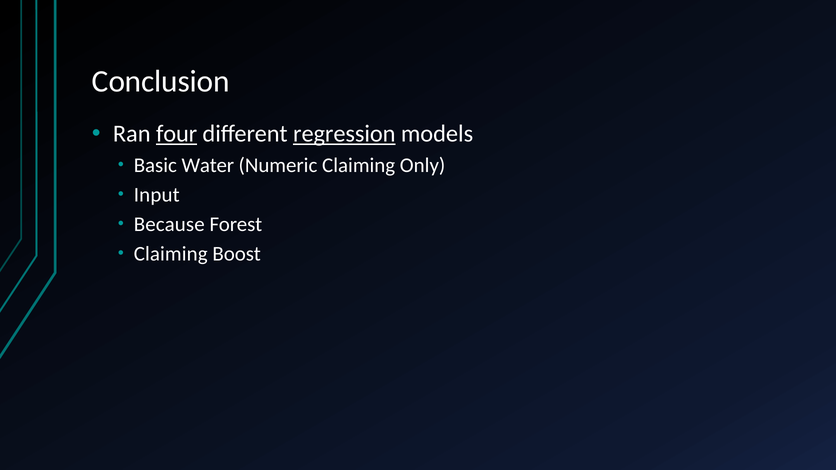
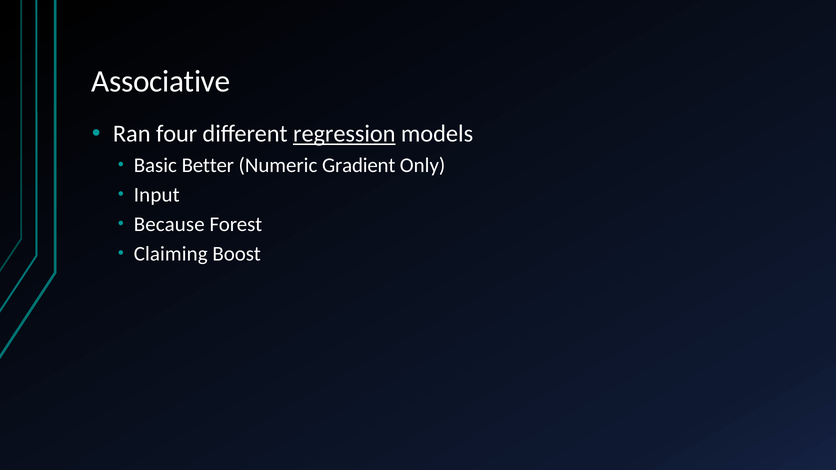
Conclusion: Conclusion -> Associative (161, 81)
four underline: present -> none (177, 134)
Water: Water -> Better (208, 165)
Numeric Claiming: Claiming -> Gradient (359, 165)
